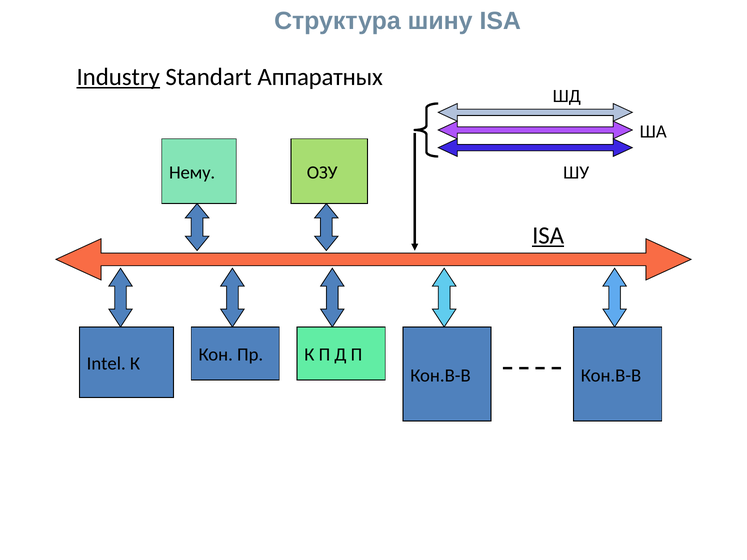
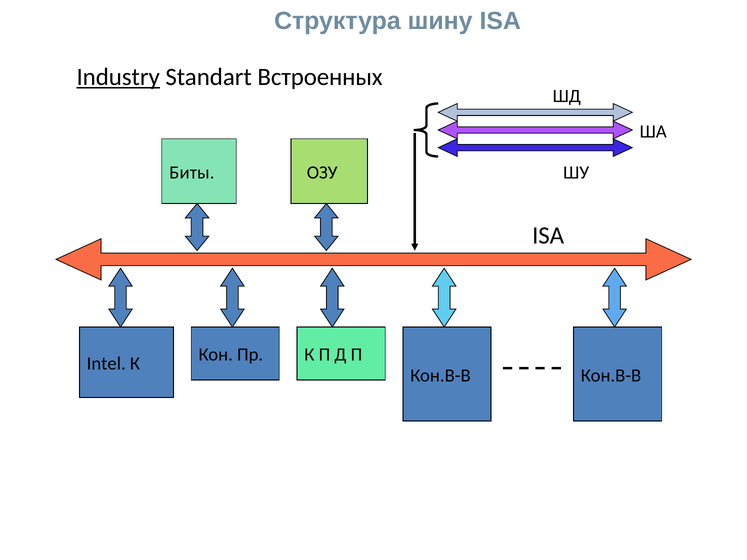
Аппаратных: Аппаратных -> Встроенных (320, 77)
Нему: Нему -> Биты (192, 173)
ISA underline: present -> none (548, 236)
